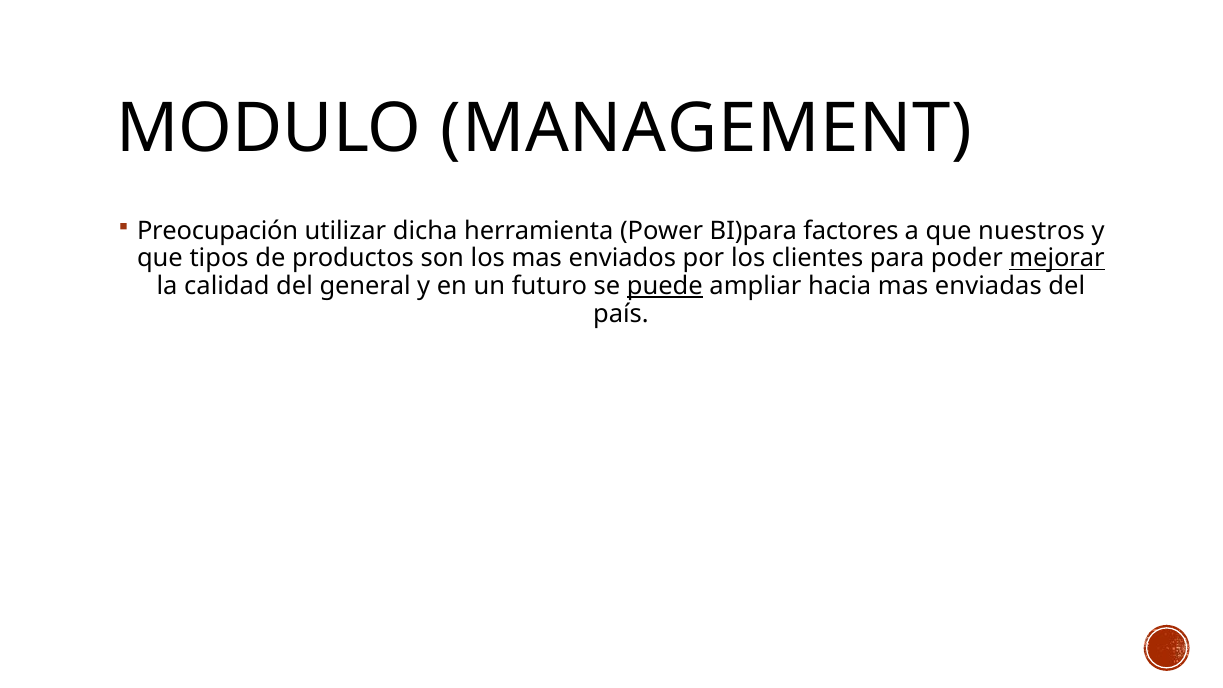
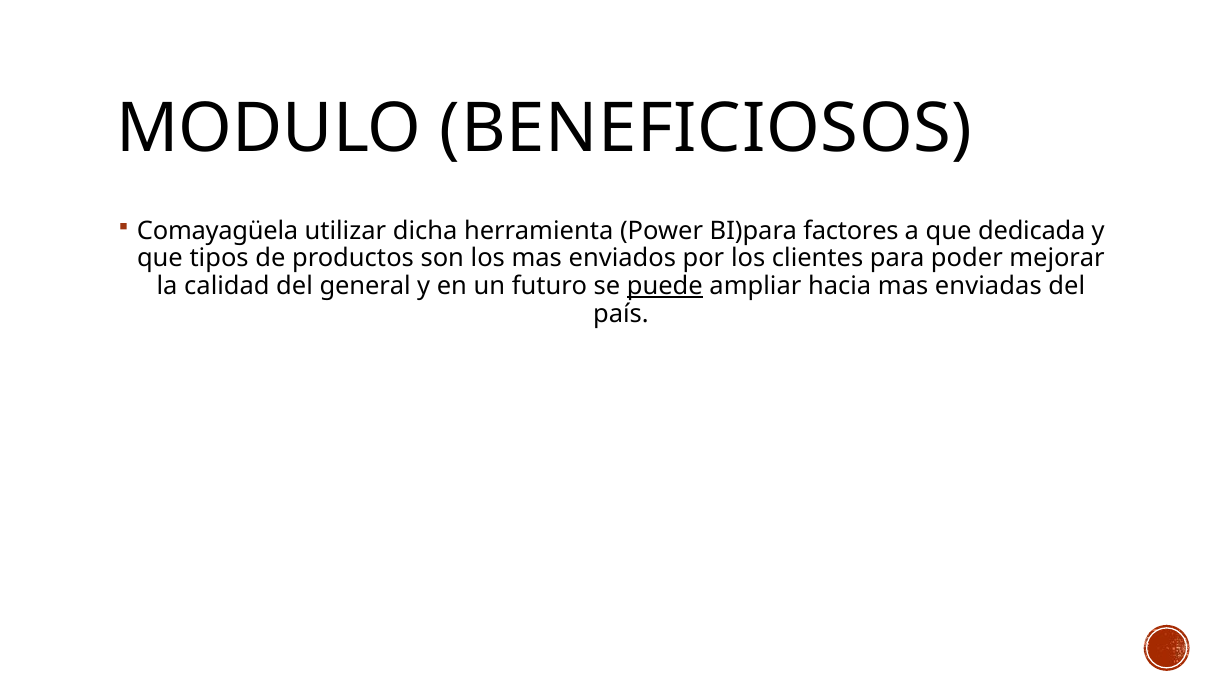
MANAGEMENT: MANAGEMENT -> BENEFICIOSOS (706, 129)
Preocupación: Preocupación -> Comayagüela (218, 231)
nuestros: nuestros -> dedicada (1032, 231)
mejorar underline: present -> none (1057, 259)
